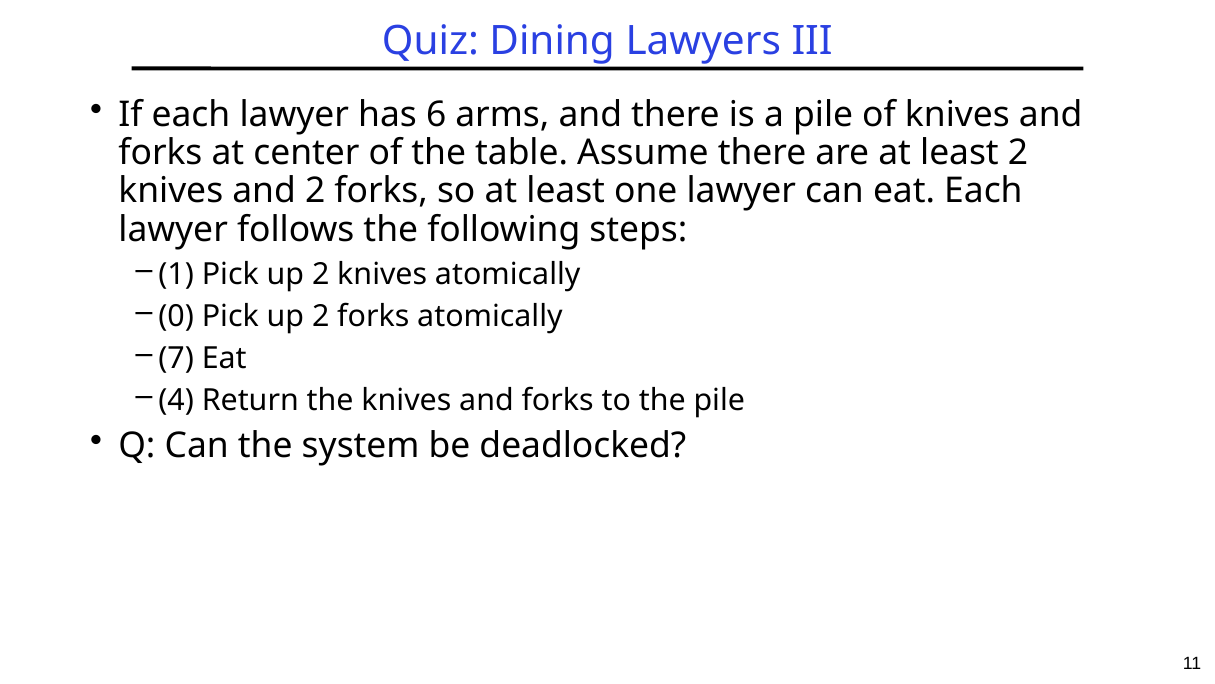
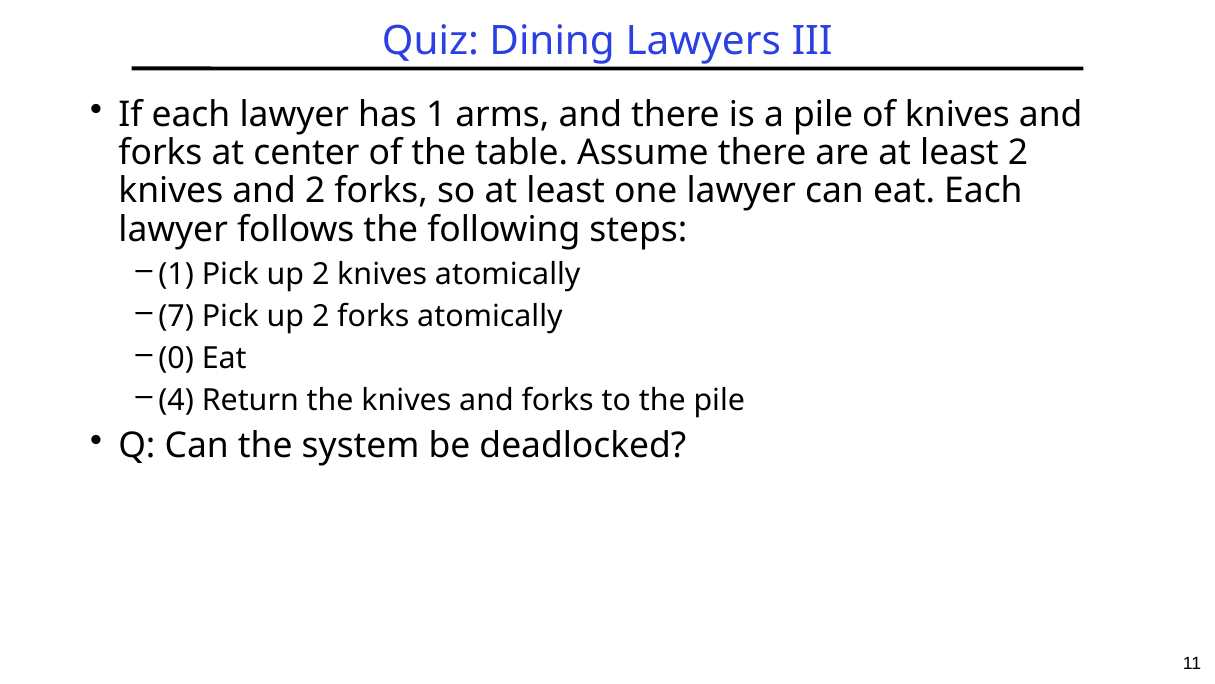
has 6: 6 -> 1 (436, 114)
0: 0 -> 7 (176, 316)
7: 7 -> 0 (176, 358)
